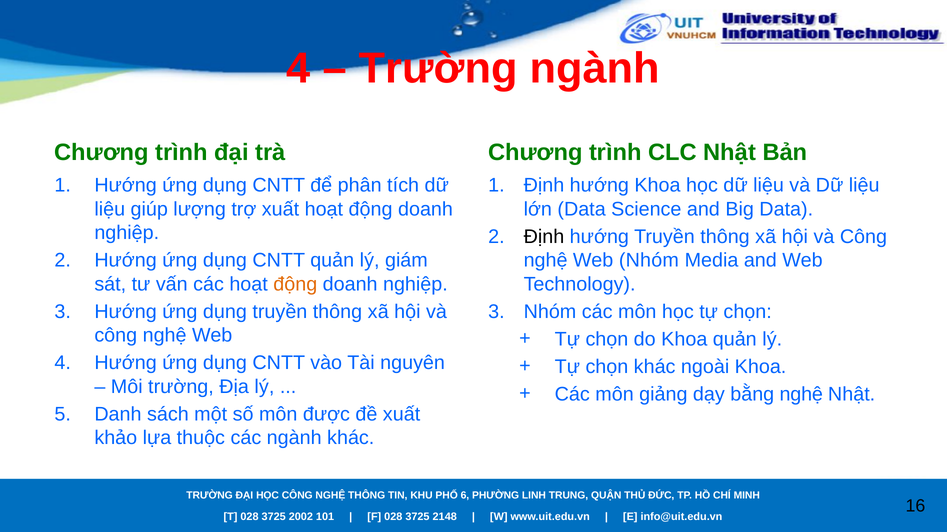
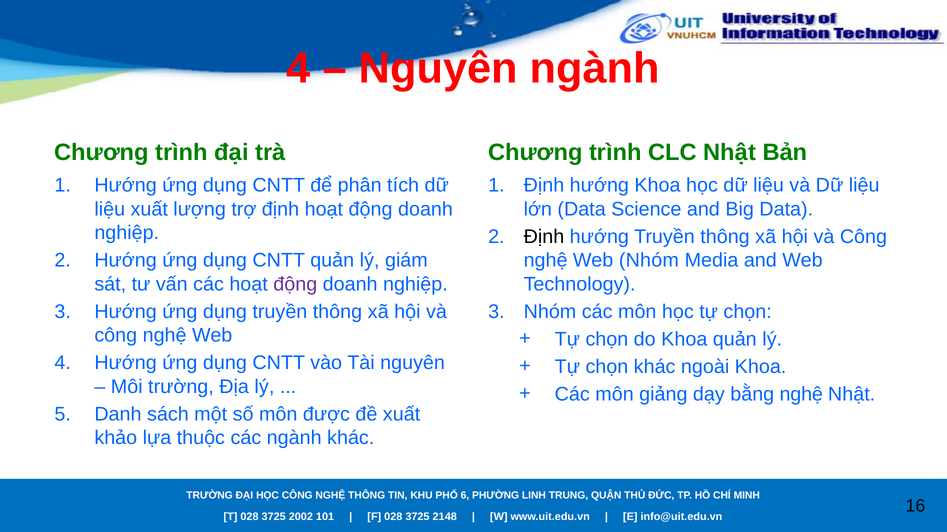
Trường: Trường -> Nguyên (438, 69)
liệu giúp: giúp -> xuất (149, 209)
trợ xuất: xuất -> định (280, 209)
động colour: orange -> purple (295, 284)
